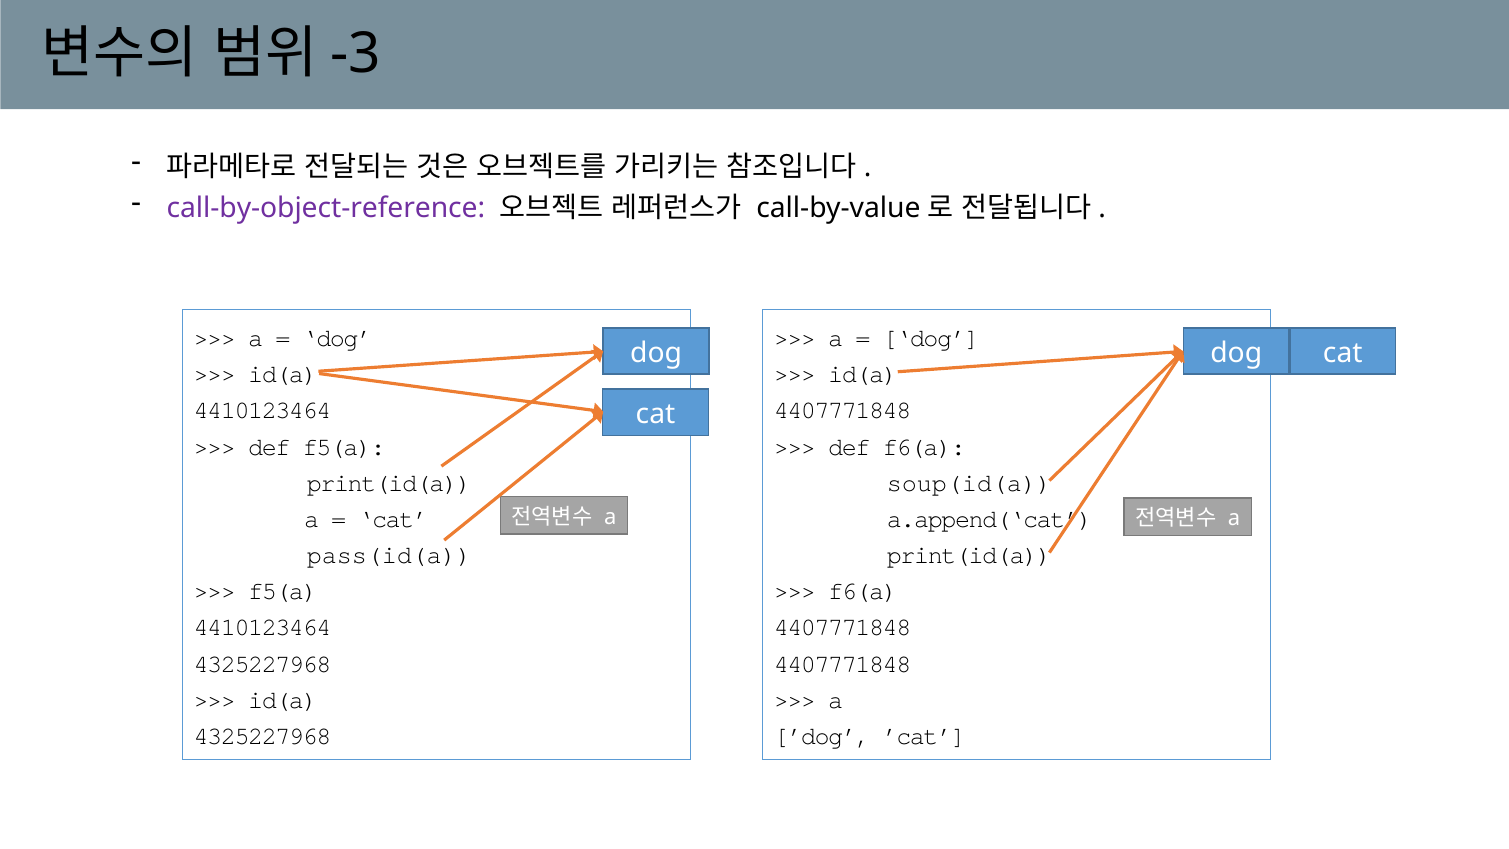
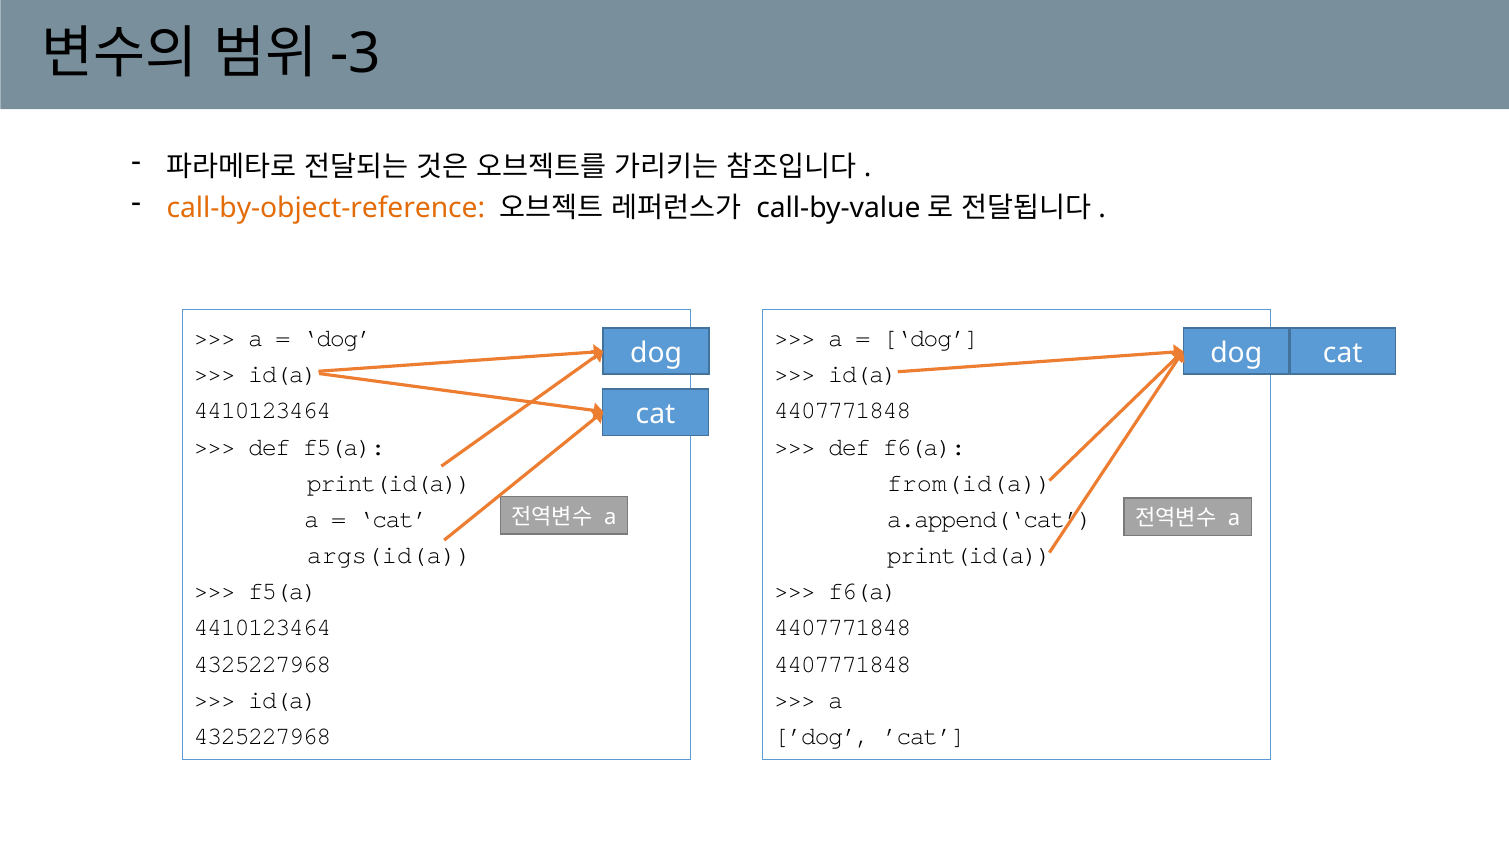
call-by-object-reference colour: purple -> orange (326, 208)
soup(id(a: soup(id(a -> from(id(a (969, 483)
pass(id(a: pass(id(a -> args(id(a (389, 555)
